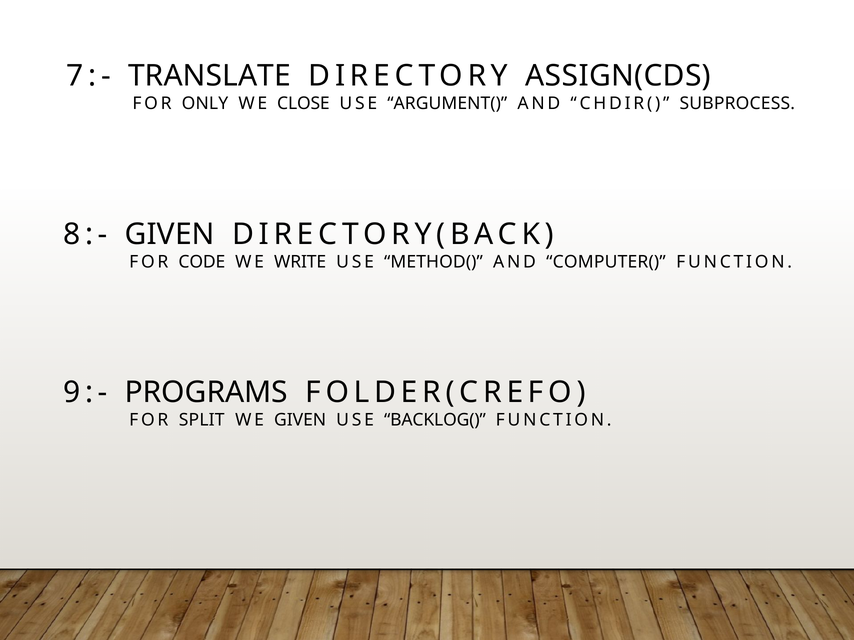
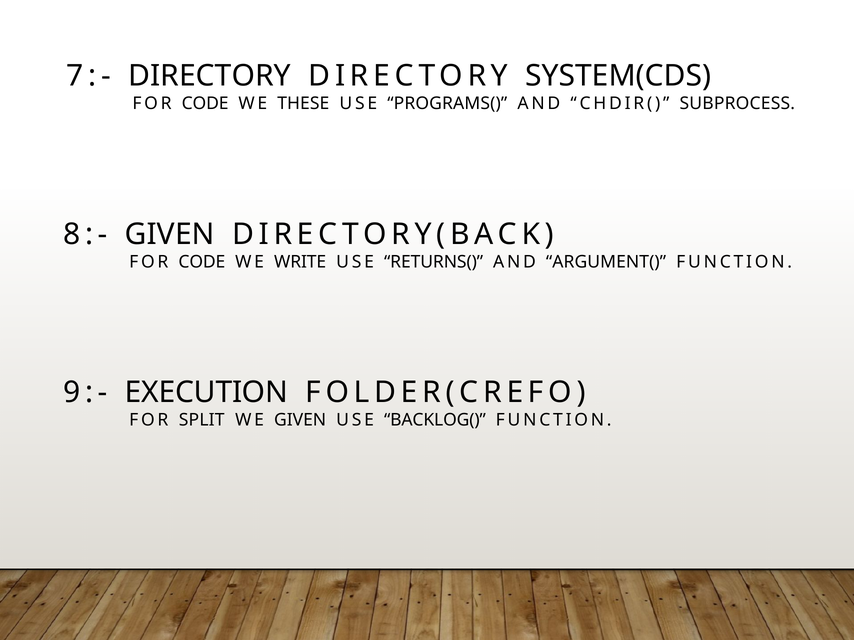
7:- TRANSLATE: TRANSLATE -> DIRECTORY (209, 76)
ASSIGN(CDS: ASSIGN(CDS -> SYSTEM(CDS (618, 76)
ONLY: ONLY -> CODE (205, 104)
CLOSE: CLOSE -> THESE (303, 104)
ARGUMENT(: ARGUMENT( -> PROGRAMS( (447, 104)
METHOD(: METHOD( -> RETURNS( (434, 262)
COMPUTER(: COMPUTER( -> ARGUMENT( (606, 262)
PROGRAMS: PROGRAMS -> EXECUTION (206, 393)
